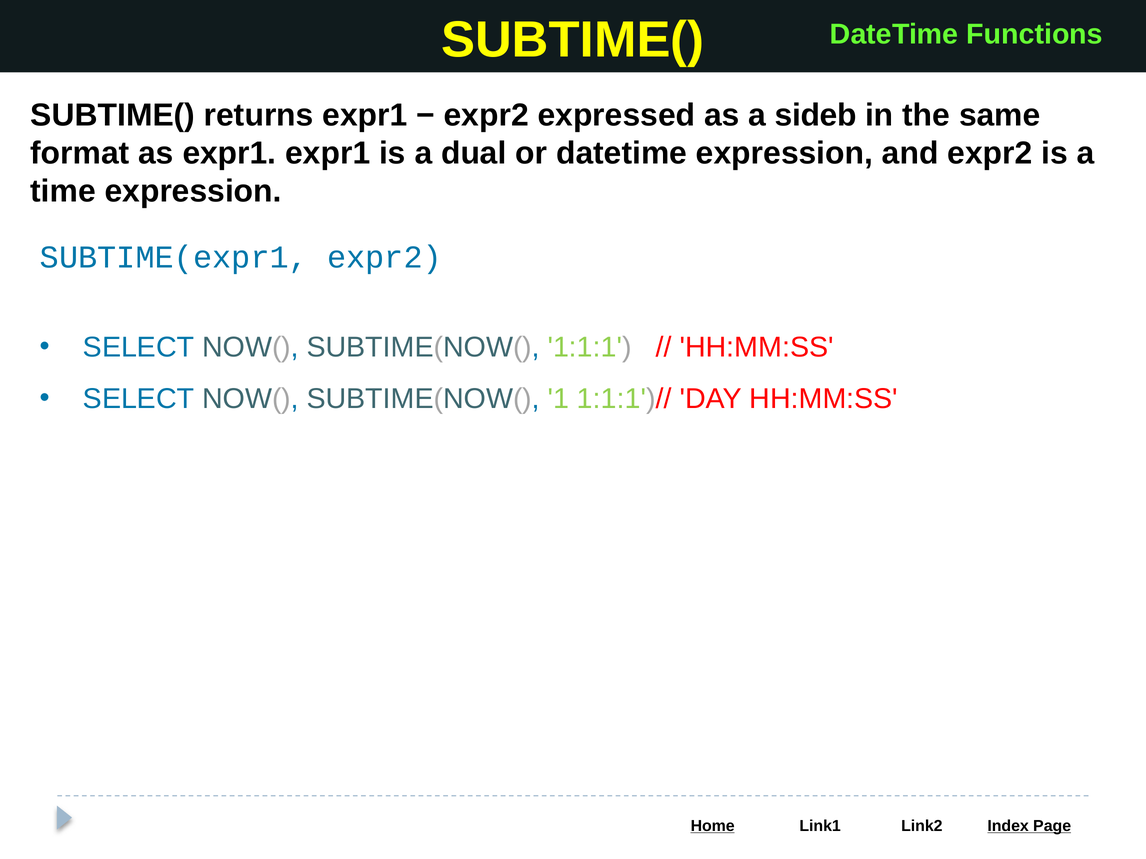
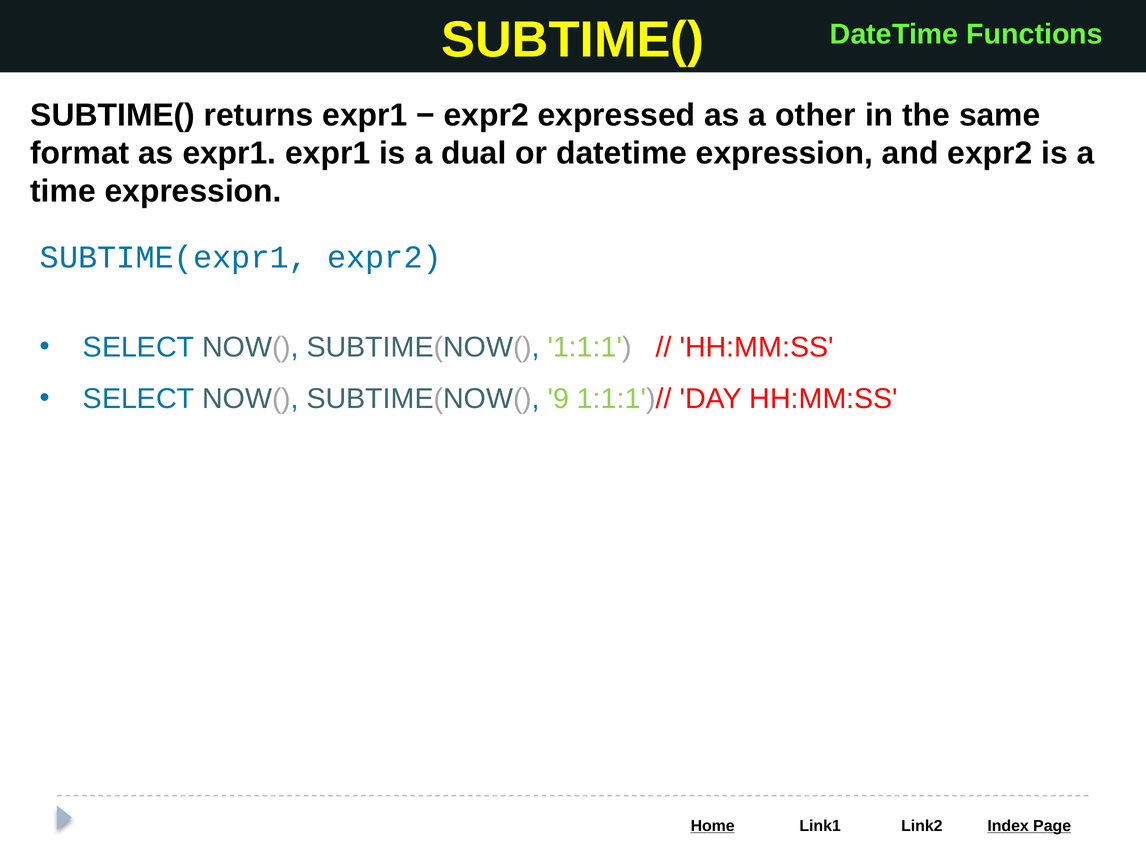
sideb: sideb -> other (815, 115)
1: 1 -> 9 (558, 399)
